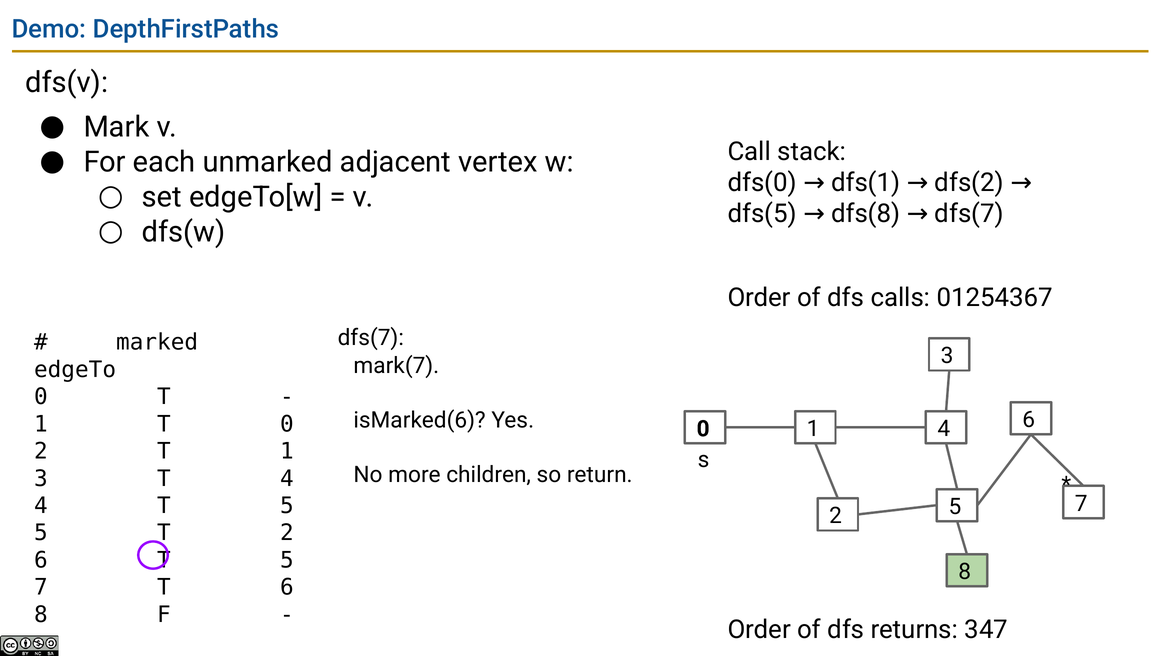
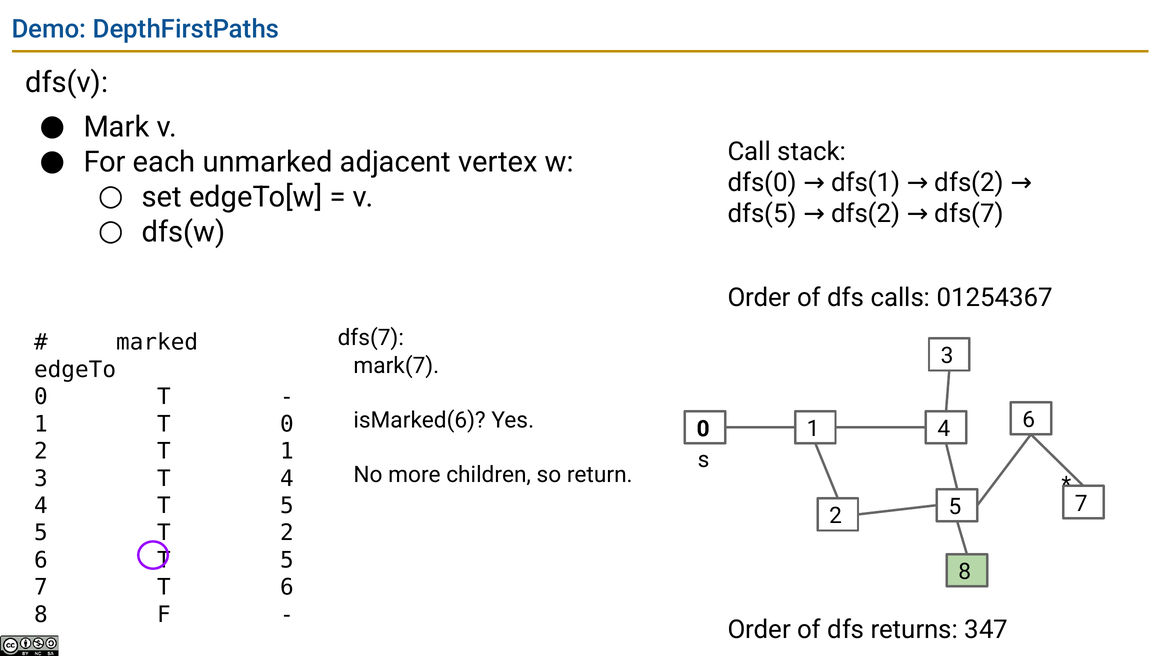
dfs(5 dfs(8: dfs(8 -> dfs(2 (866, 214)
